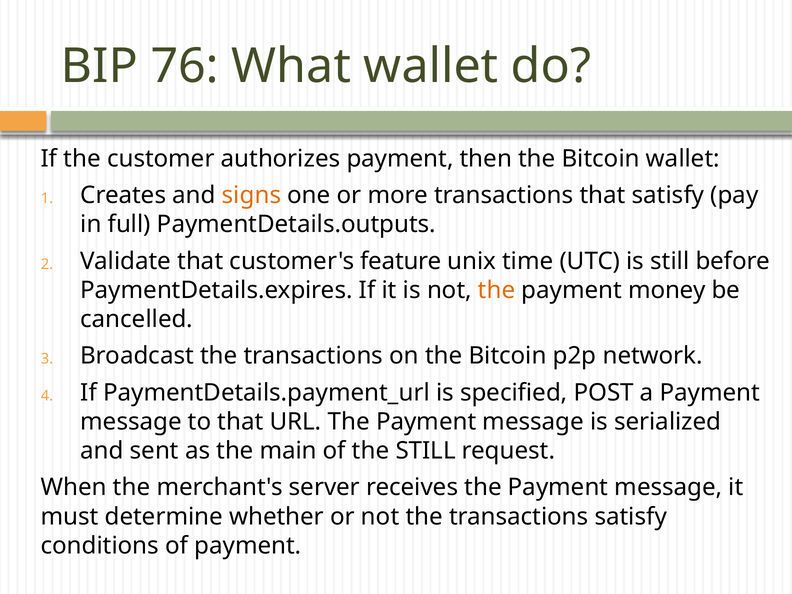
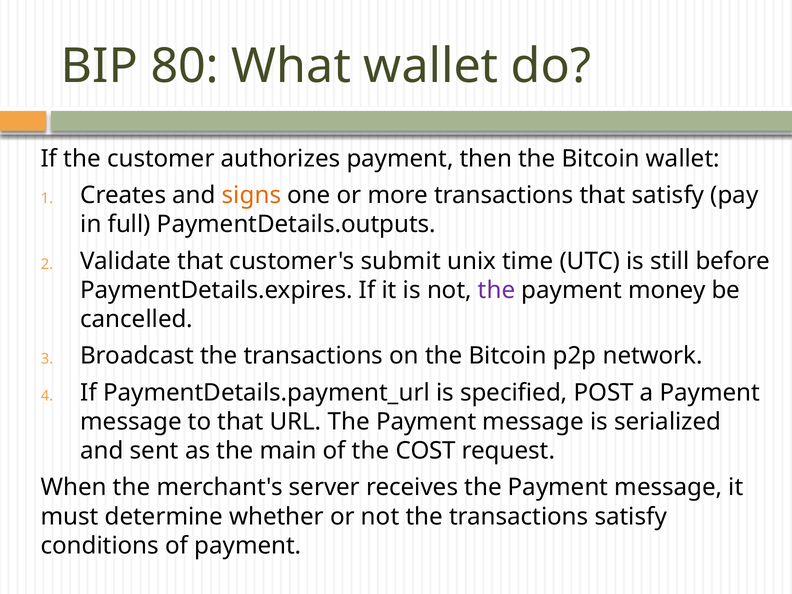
76: 76 -> 80 (185, 66)
feature: feature -> submit (401, 261)
the colour: orange -> purple (497, 290)
the STILL: STILL -> COST (426, 451)
